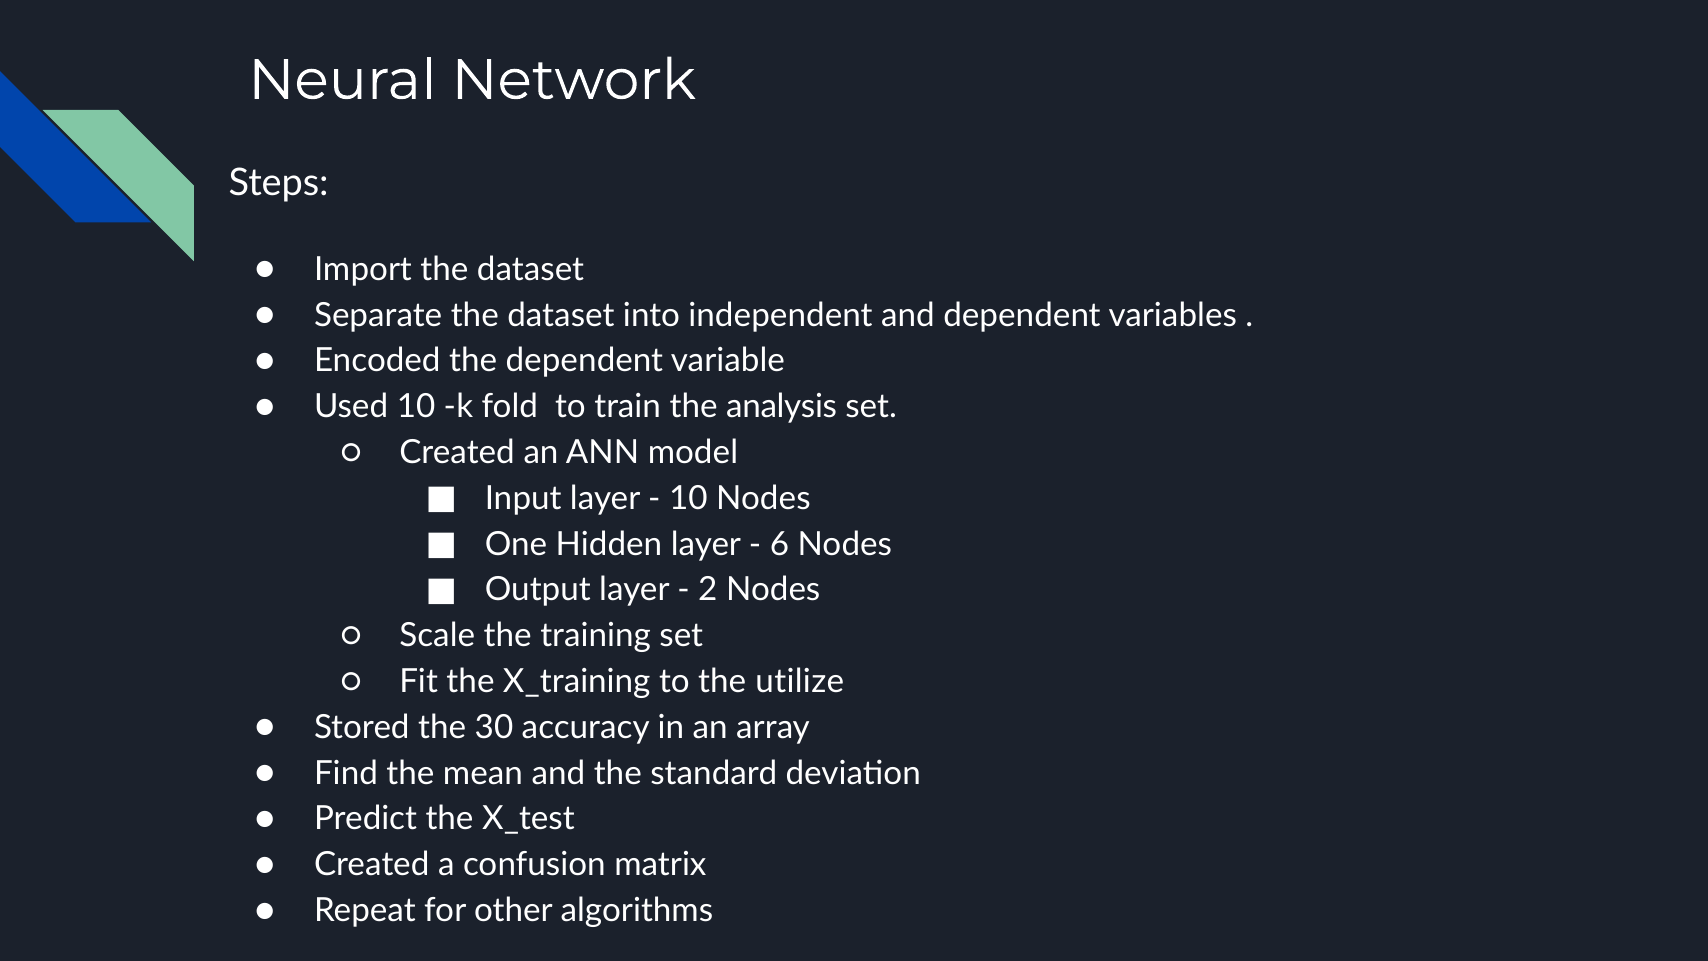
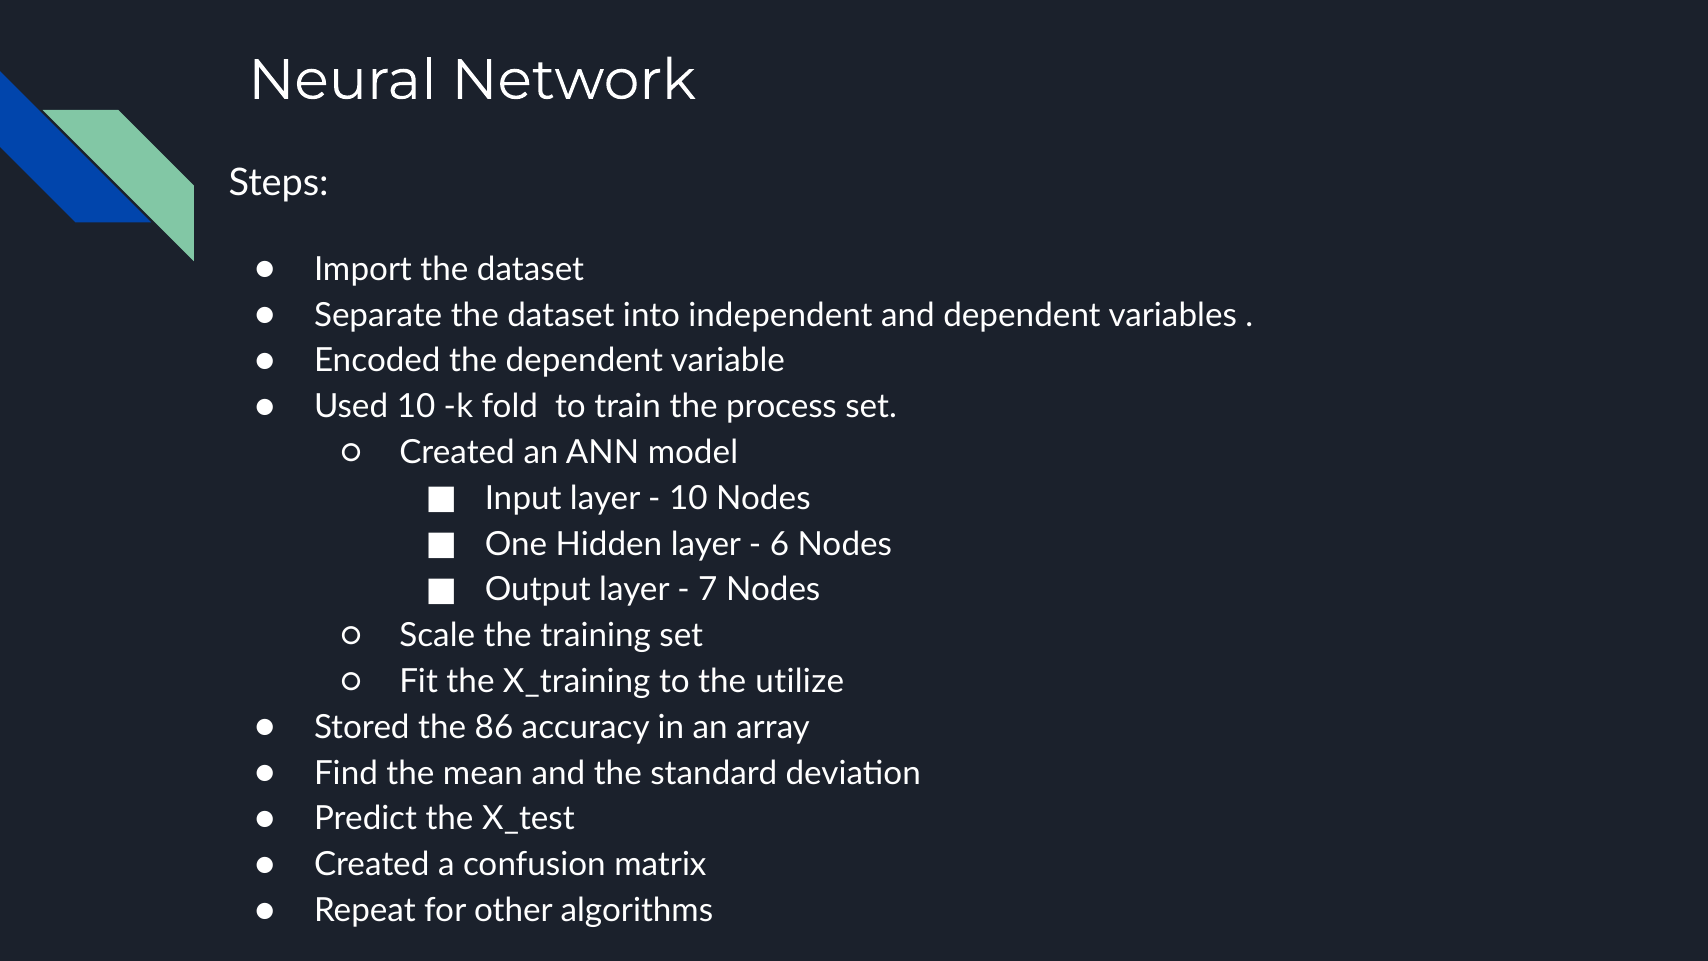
analysis: analysis -> process (782, 407)
2: 2 -> 7 (708, 590)
30: 30 -> 86 (494, 727)
